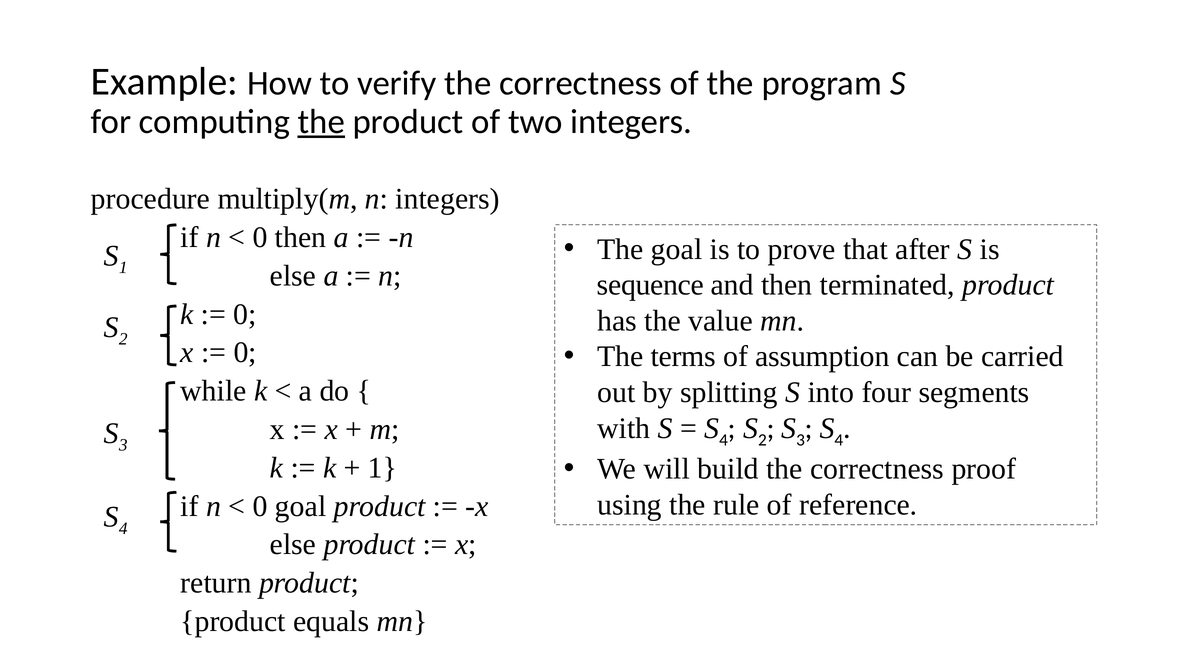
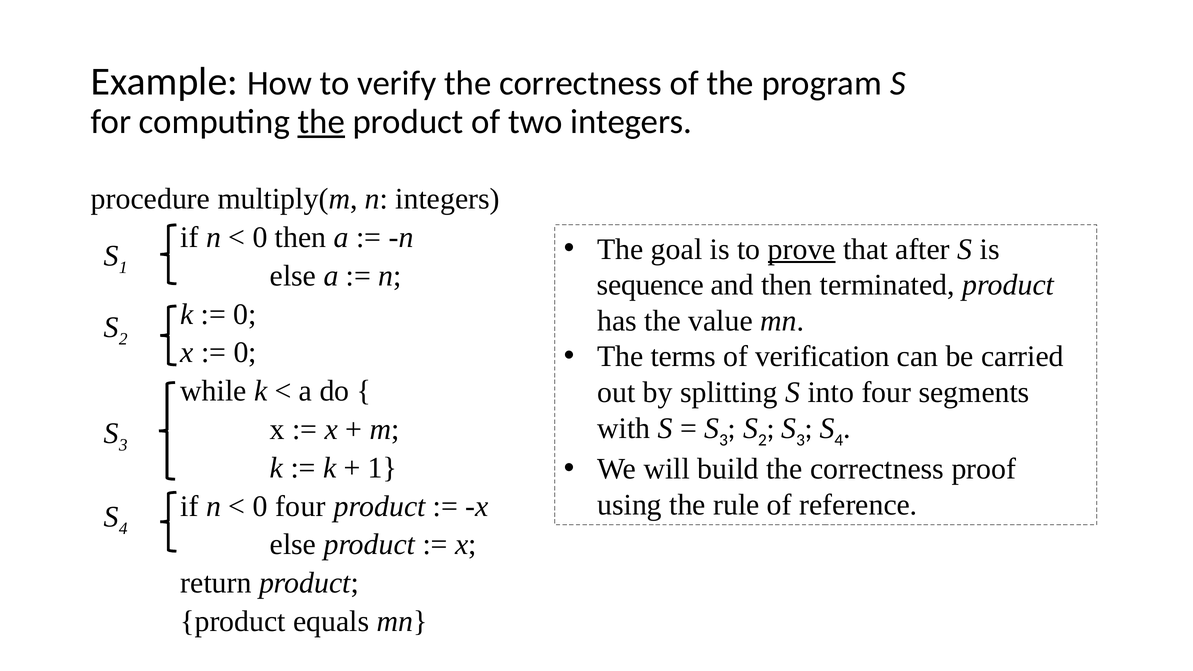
prove underline: none -> present (802, 249)
assumption: assumption -> verification (822, 357)
4: 4 -> 3 (724, 440)
0 goal: goal -> four (300, 506)
